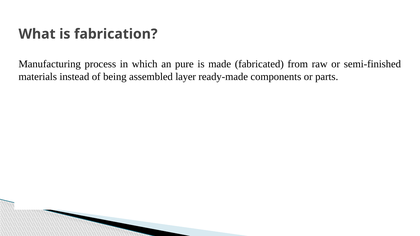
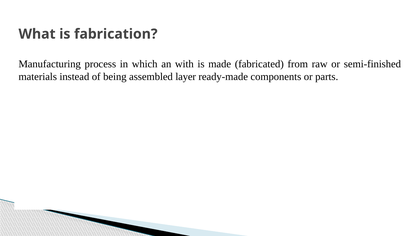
pure: pure -> with (184, 64)
